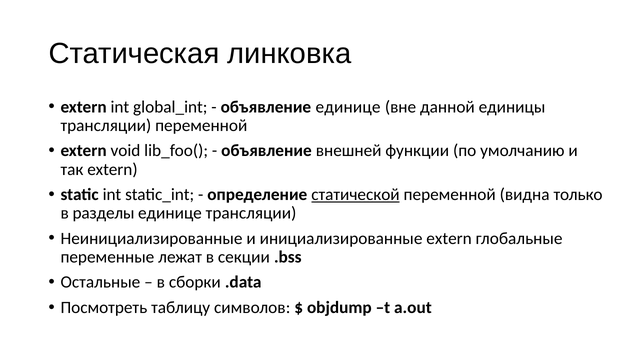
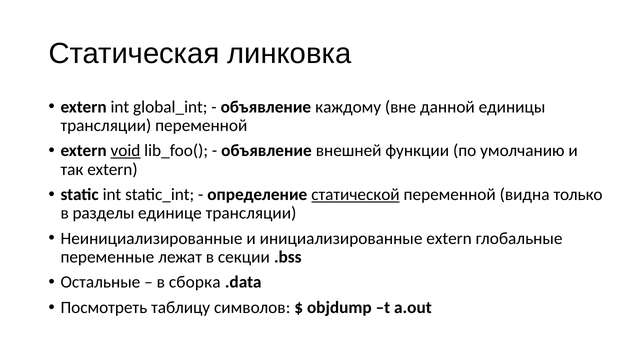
объявление единице: единице -> каждому (348, 107)
void underline: none -> present (125, 151)
сборки: сборки -> сборка (195, 282)
